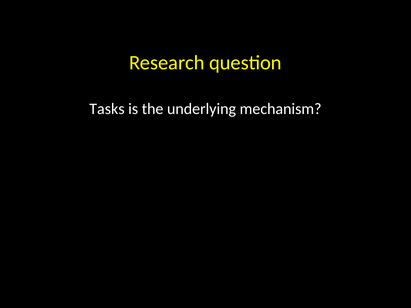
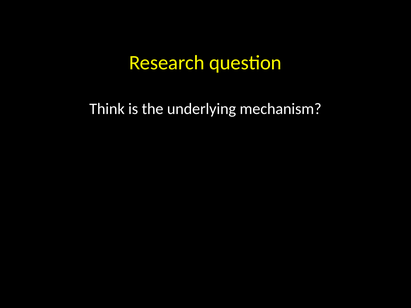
Tasks: Tasks -> Think (107, 109)
